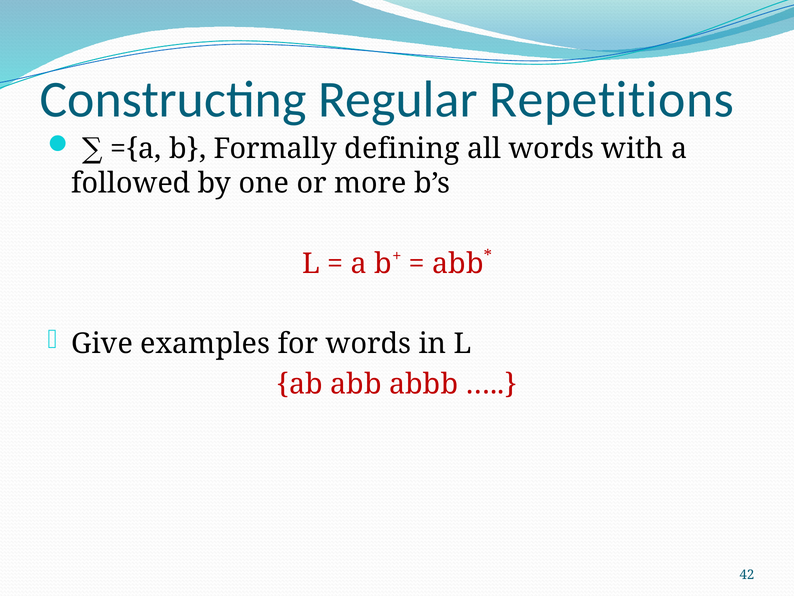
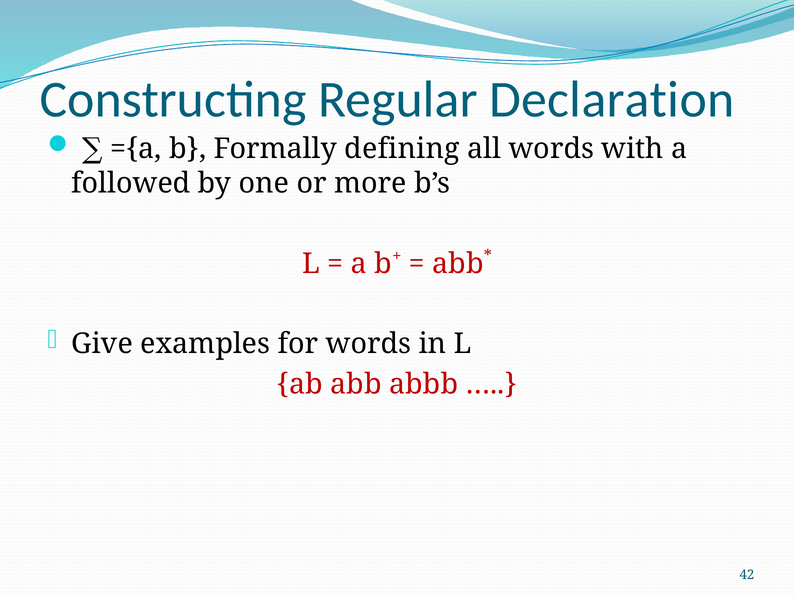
Repetitions: Repetitions -> Declaration (612, 100)
